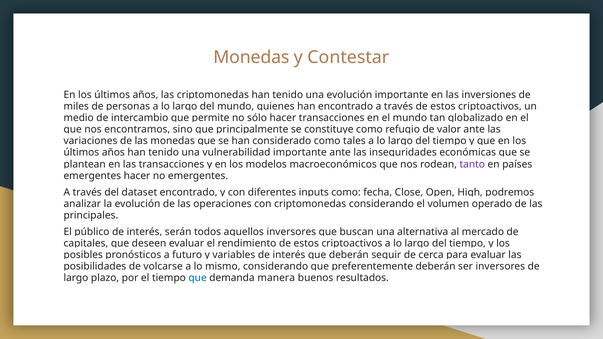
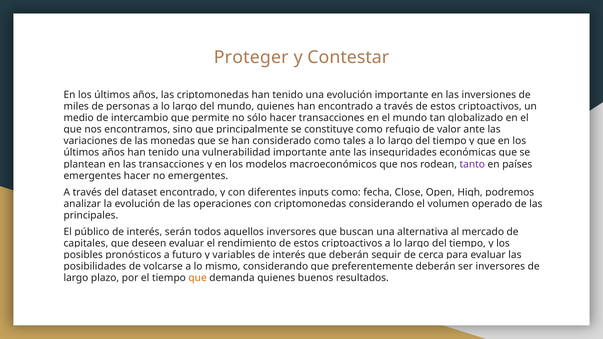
Monedas: Monedas -> Proteger (251, 58)
que colour: blue -> orange (198, 278)
demanda manera: manera -> quienes (276, 278)
